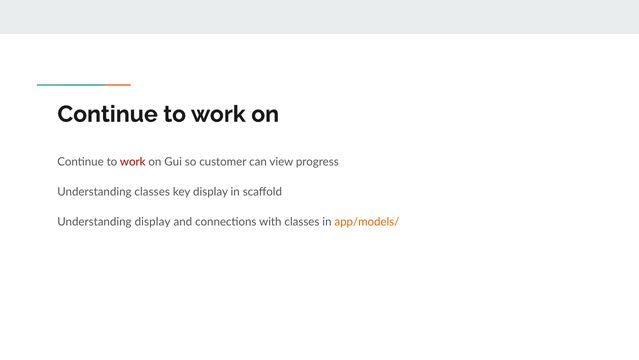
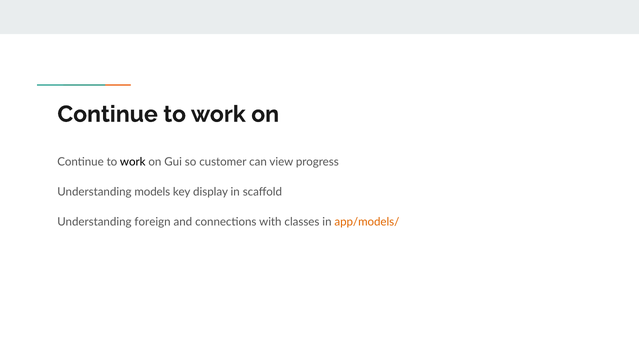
work colour: red -> black (133, 161)
Understanding classes: classes -> models (152, 192)
Understanding display: display -> foreign (153, 222)
